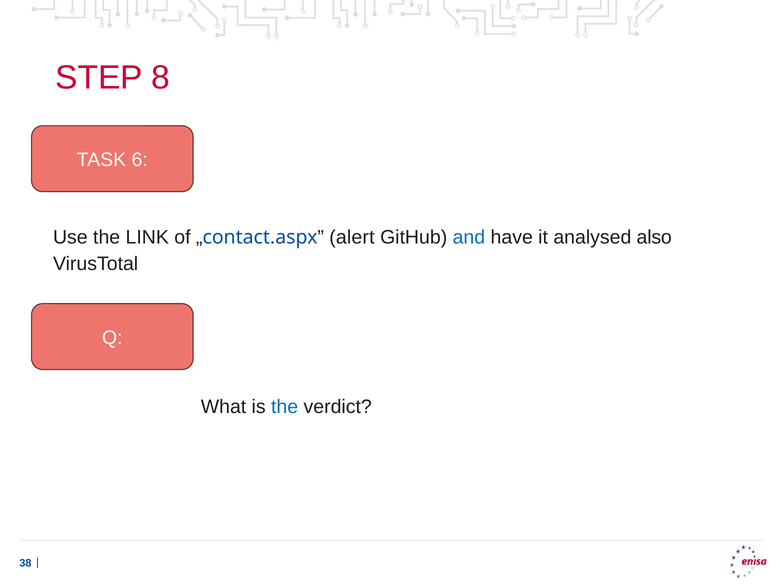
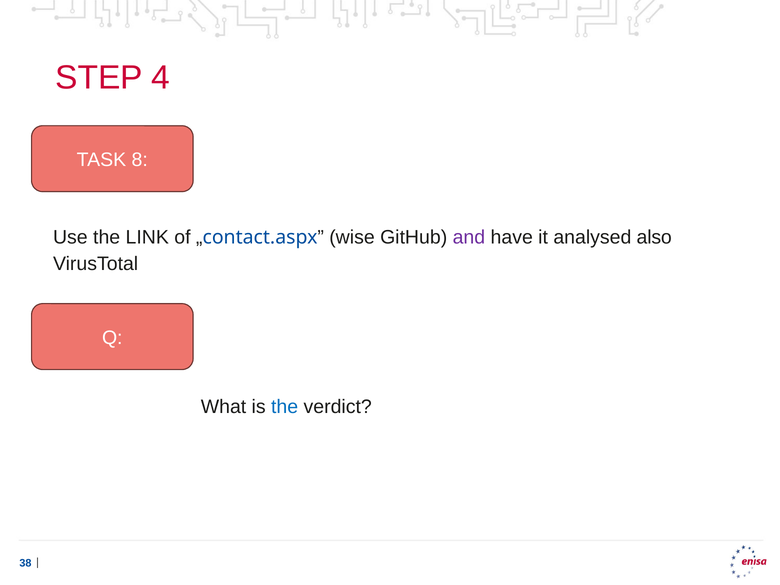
8: 8 -> 4 (161, 78)
6: 6 -> 8 (140, 160)
alert: alert -> wise (352, 237)
and colour: blue -> purple (469, 237)
